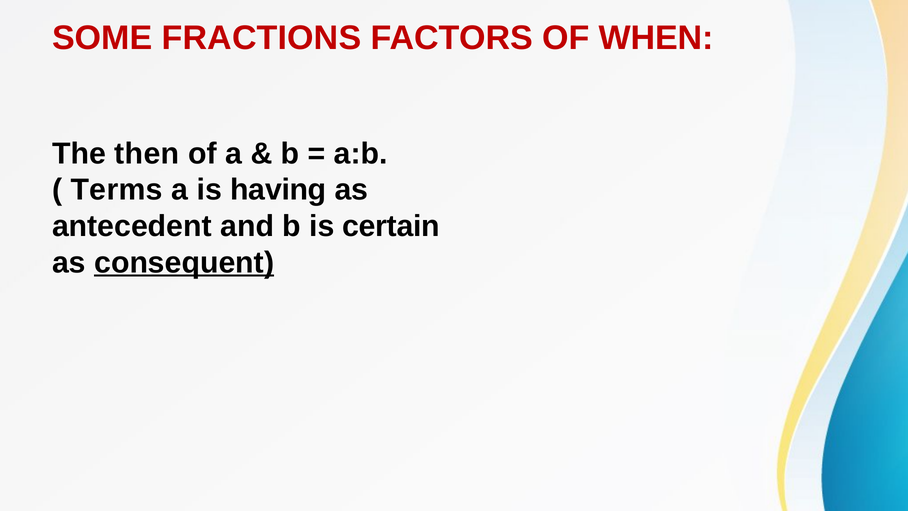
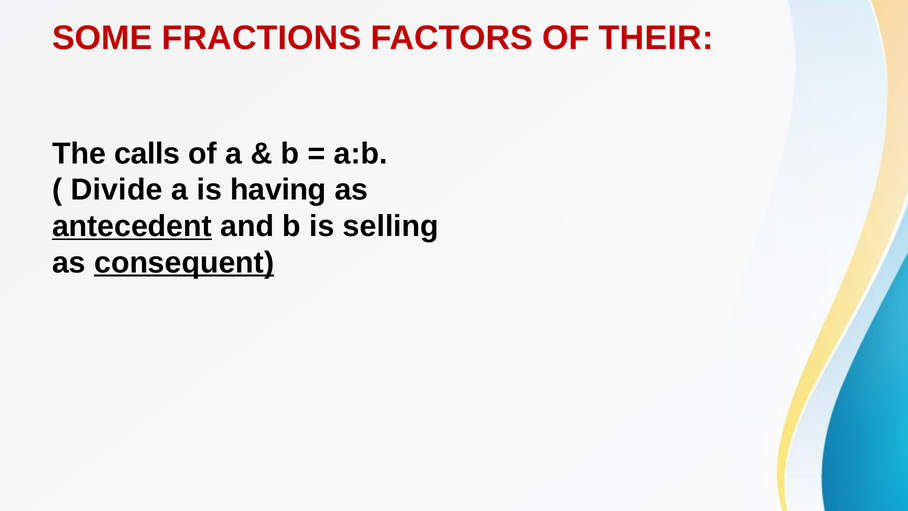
WHEN: WHEN -> THEIR (656, 38)
then: then -> calls (147, 154)
Terms: Terms -> Divide (117, 190)
antecedent underline: none -> present (132, 226)
certain: certain -> selling (391, 226)
